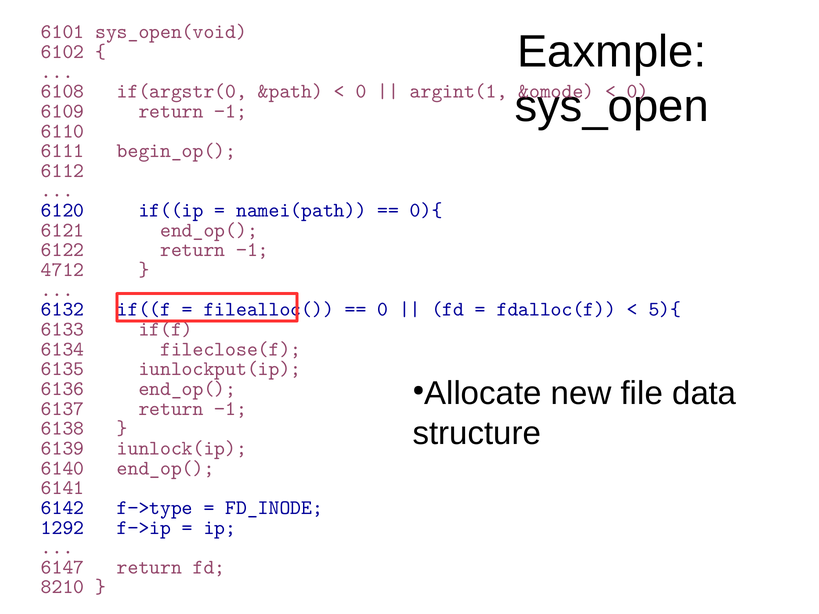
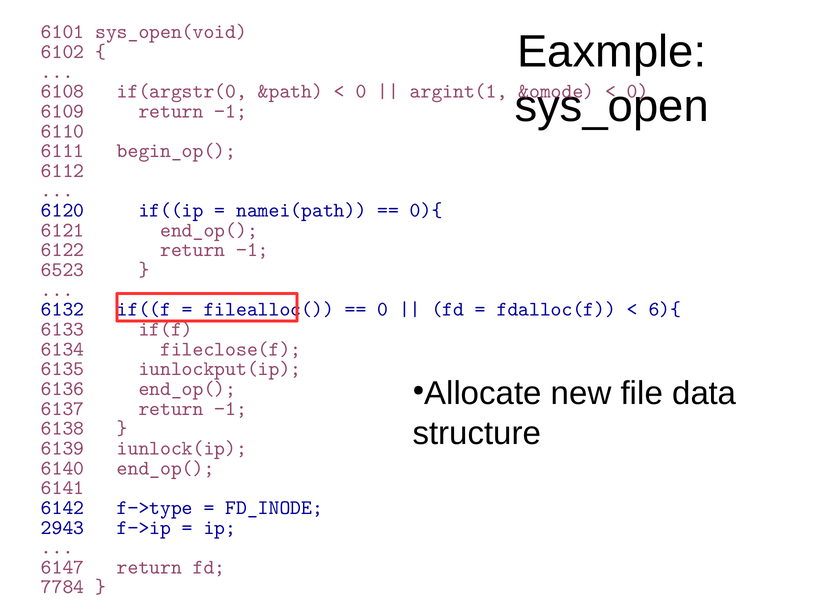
4712: 4712 -> 6523 (63, 270)
5){: 5){ -> 6){ (665, 309)
1292: 1292 -> 2943 (63, 527)
8210: 8210 -> 7784 (63, 587)
